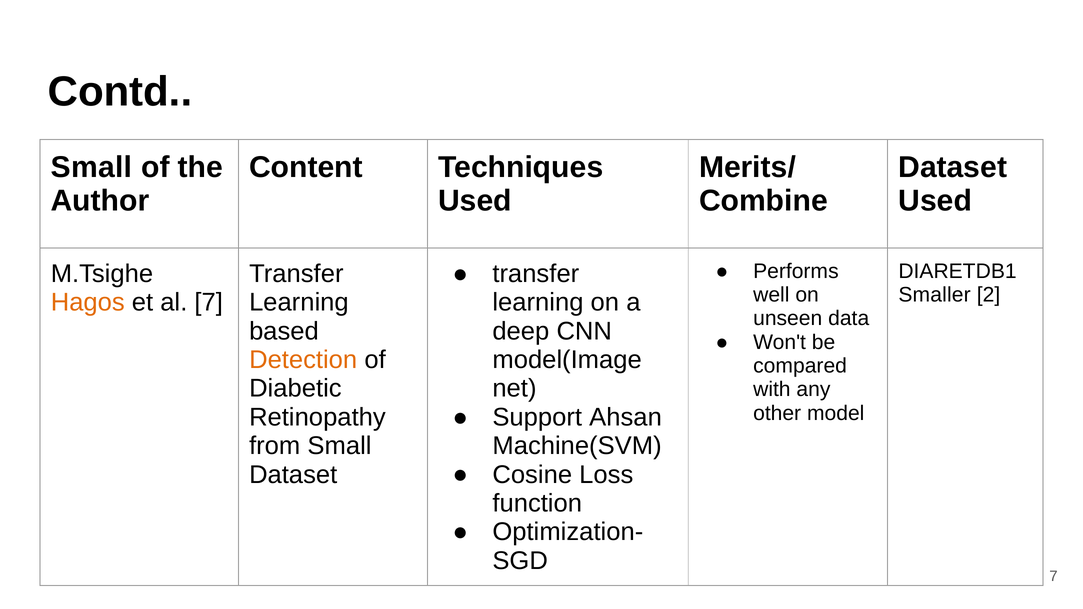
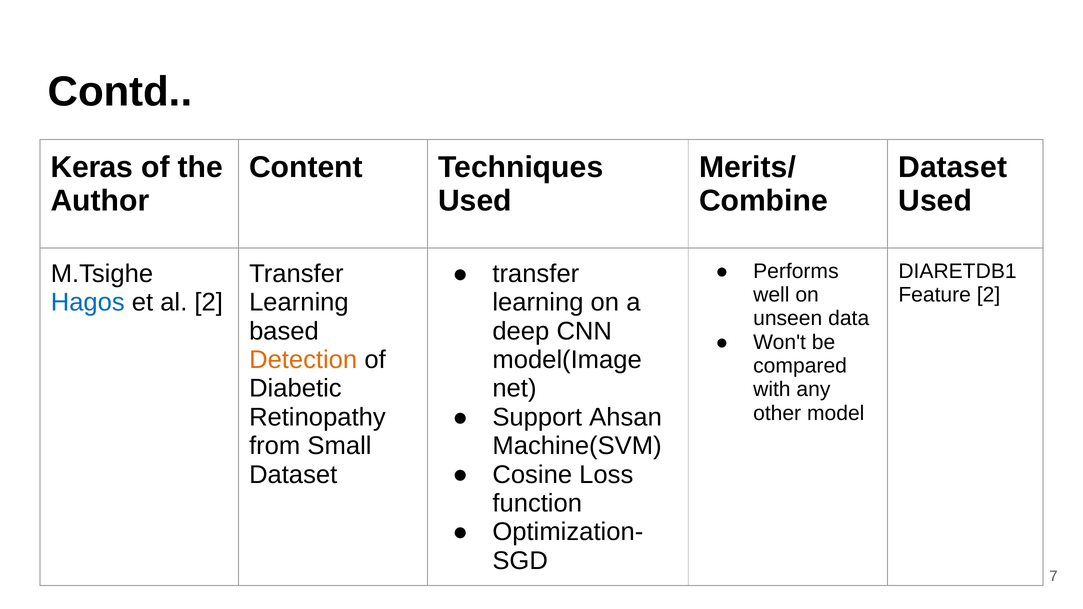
Small: Small -> Keras (92, 168)
Smaller: Smaller -> Feature (935, 295)
Hagos colour: orange -> blue (88, 303)
al 7: 7 -> 2 (209, 303)
